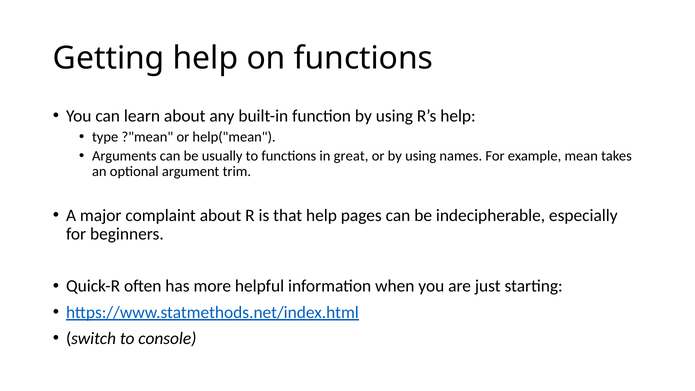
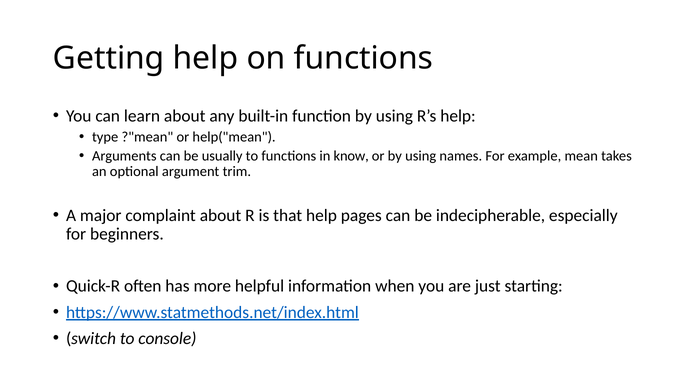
great: great -> know (351, 156)
